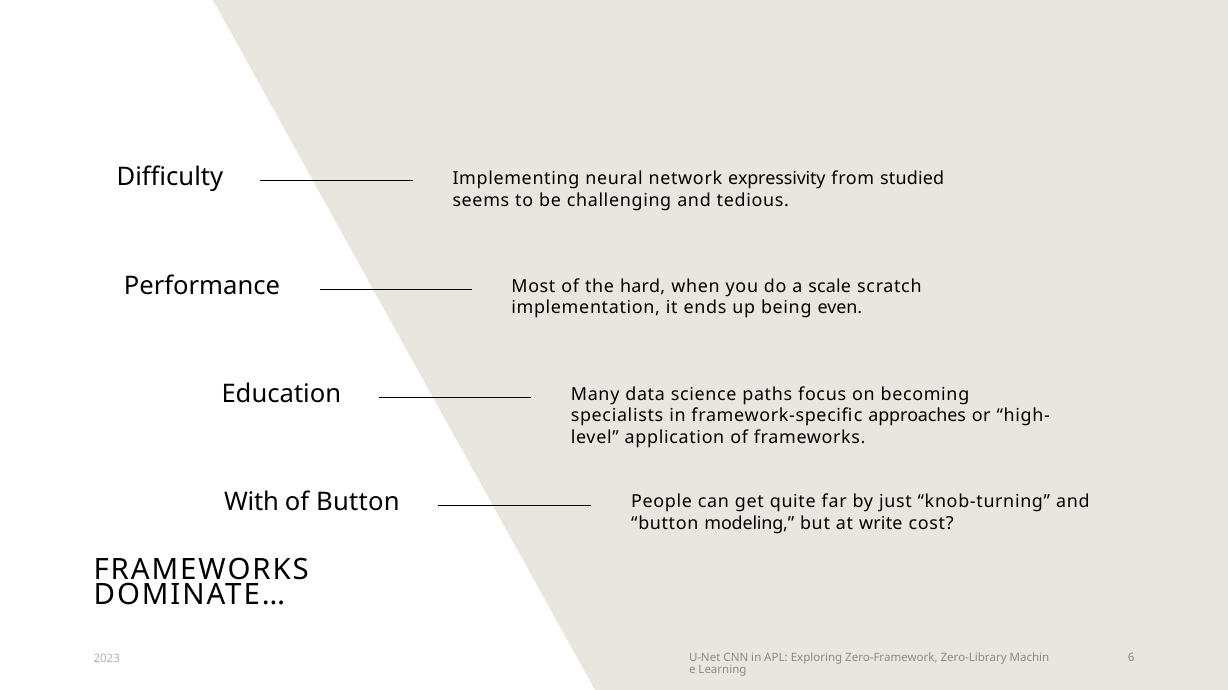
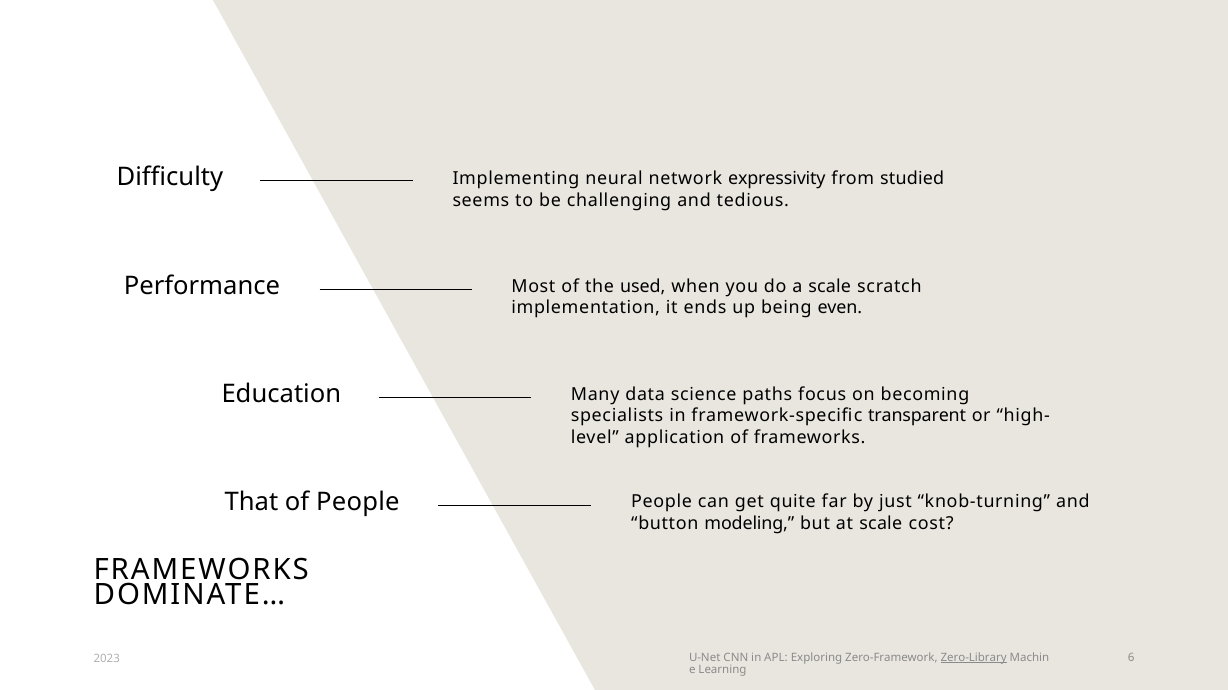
hard: hard -> used (643, 287)
approaches: approaches -> transparent (917, 416)
With: With -> That (251, 503)
of Button: Button -> People (358, 503)
at write: write -> scale (881, 524)
Zero-Library underline: none -> present (974, 658)
